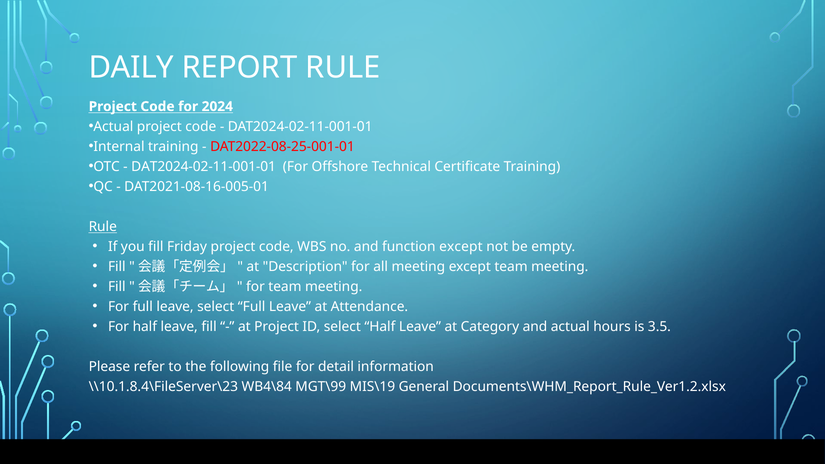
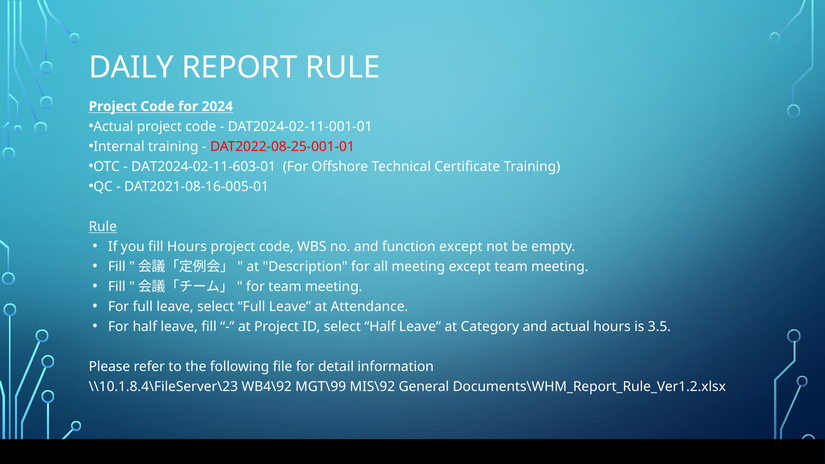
DAT2024-02-11-001-01: DAT2024-02-11-001-01 -> DAT2024-02-11-603-01 (204, 167)
fill Friday: Friday -> Hours (187, 247)
WB4\84: WB4\84 -> WB4\92 (267, 387)
MIS\19: MIS\19 -> MIS\92 (372, 387)
